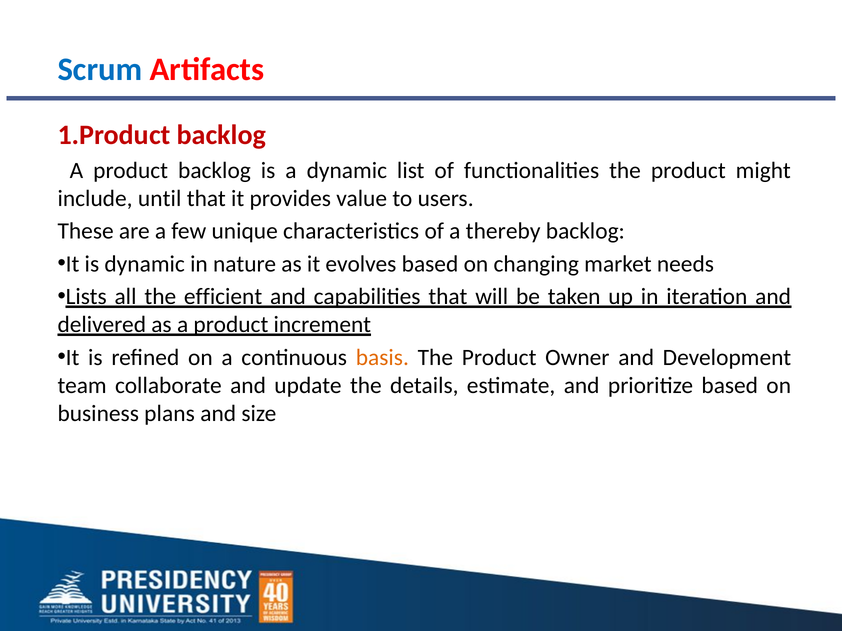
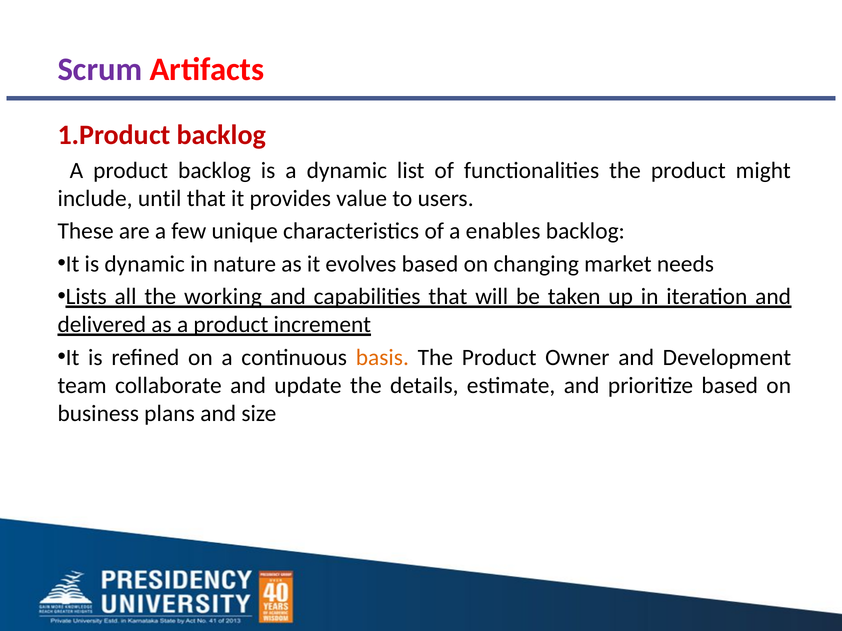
Scrum colour: blue -> purple (100, 70)
thereby: thereby -> enables (503, 231)
efficient: efficient -> working (223, 297)
